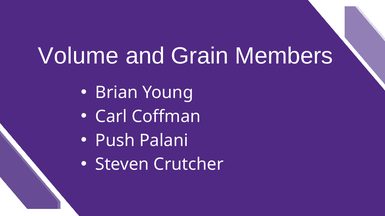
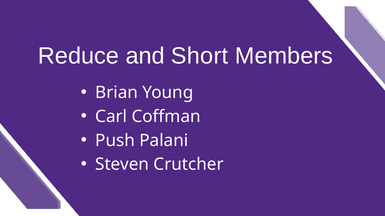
Volume: Volume -> Reduce (78, 56)
Grain: Grain -> Short (200, 56)
